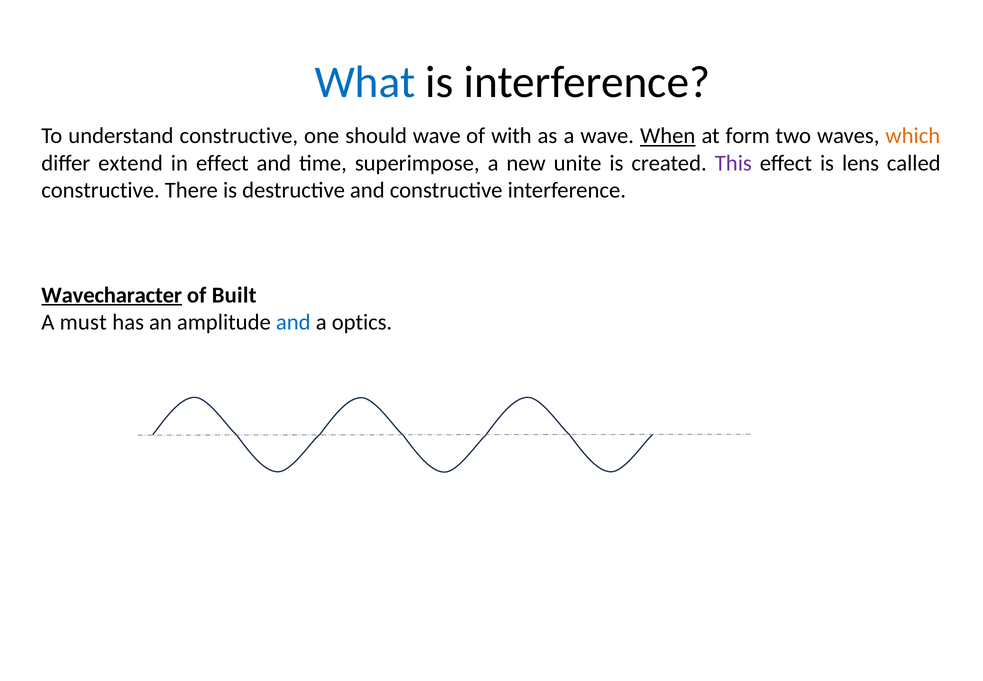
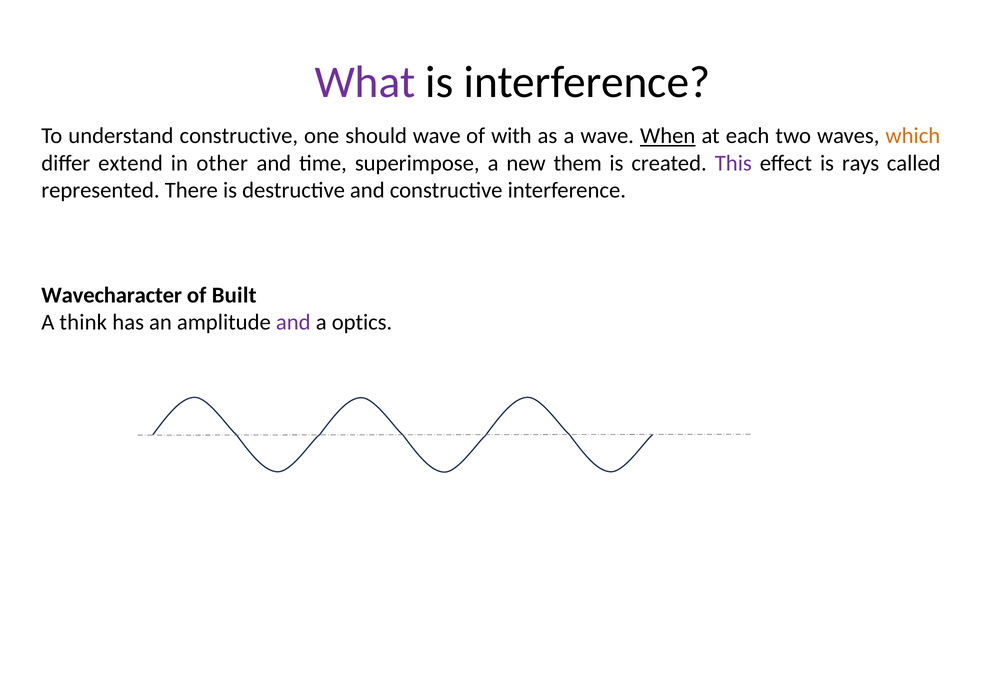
What colour: blue -> purple (365, 82)
form: form -> each (748, 136)
in effect: effect -> other (222, 163)
unite: unite -> them (578, 163)
lens: lens -> rays (861, 163)
constructive: constructive -> represented (100, 190)
Wavecharacter underline: present -> none (112, 295)
must: must -> think (83, 322)
and colour: blue -> purple (293, 322)
